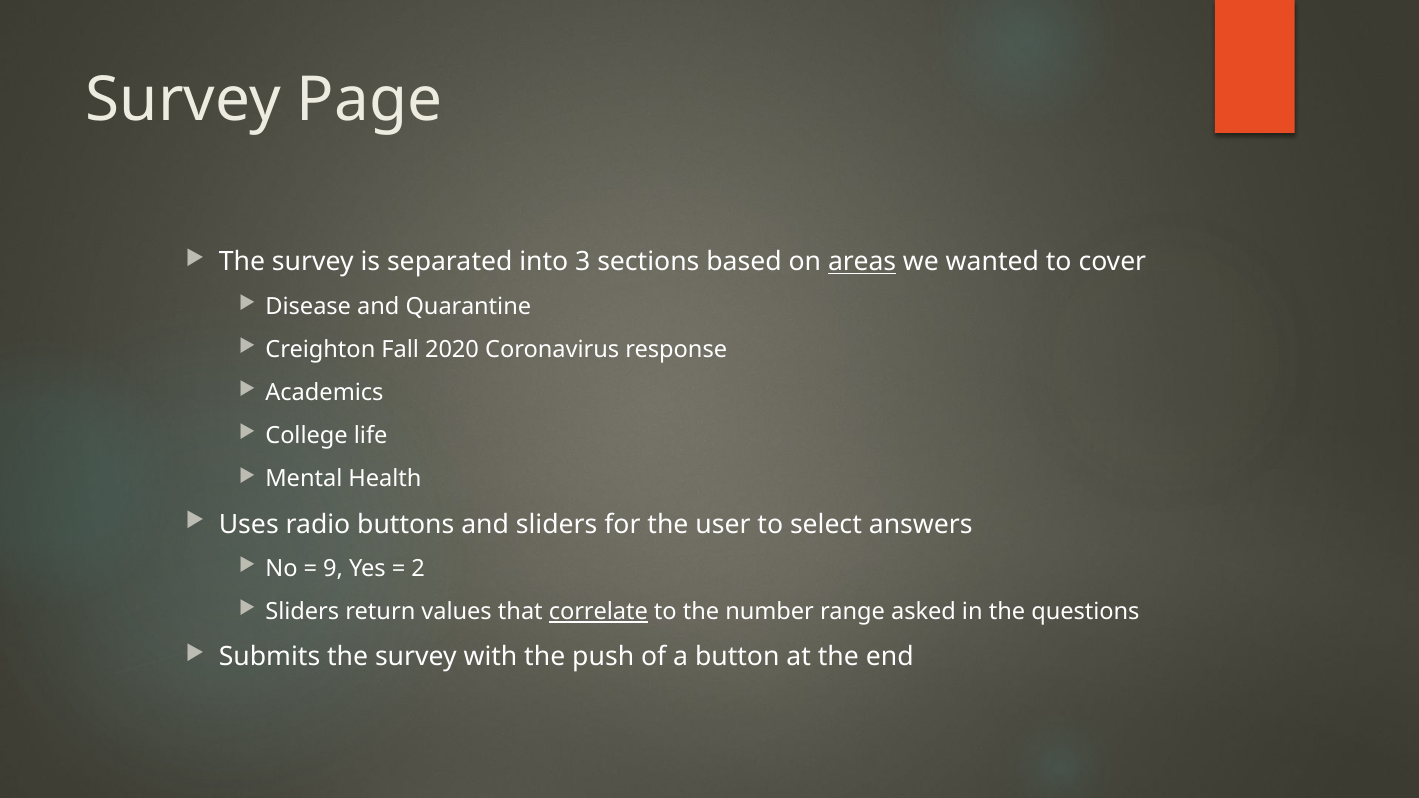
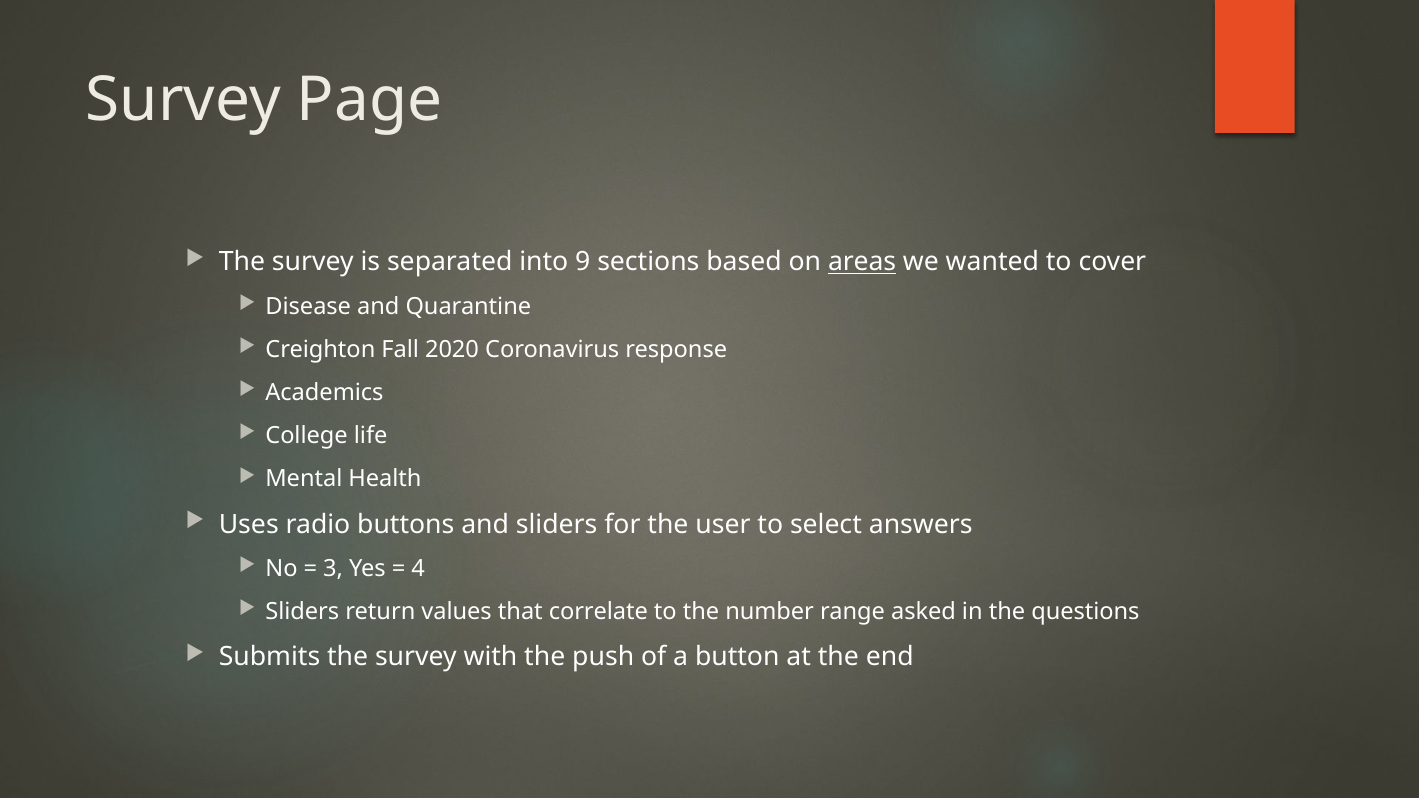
3: 3 -> 9 (583, 262)
9: 9 -> 3 (333, 569)
2: 2 -> 4 (418, 569)
correlate underline: present -> none (598, 612)
